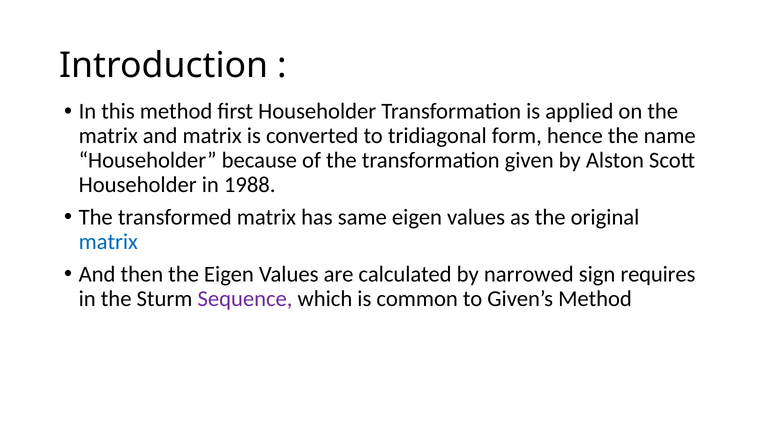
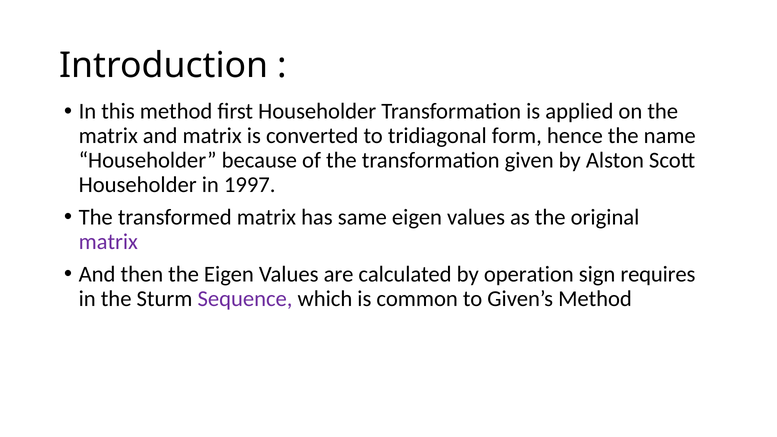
1988: 1988 -> 1997 (250, 185)
matrix colour: blue -> purple (108, 242)
narrowed: narrowed -> operation (529, 274)
